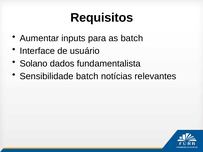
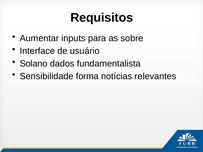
as batch: batch -> sobre (132, 38)
Sensibilidade batch: batch -> forma (87, 76)
